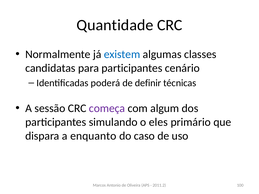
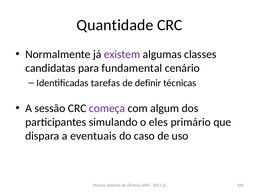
existem colour: blue -> purple (122, 54)
para participantes: participantes -> fundamental (132, 68)
poderá: poderá -> tarefas (105, 83)
enquanto: enquanto -> eventuais (93, 136)
